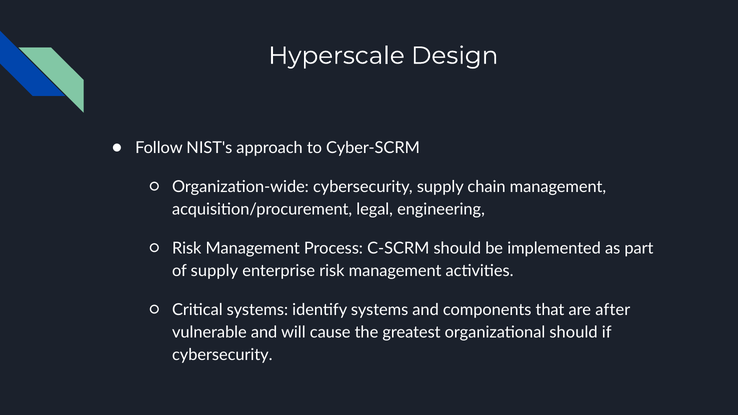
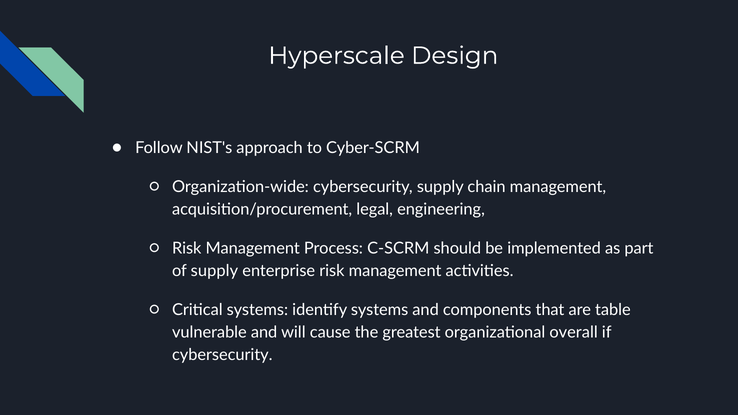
after: after -> table (613, 310)
organizational should: should -> overall (574, 333)
